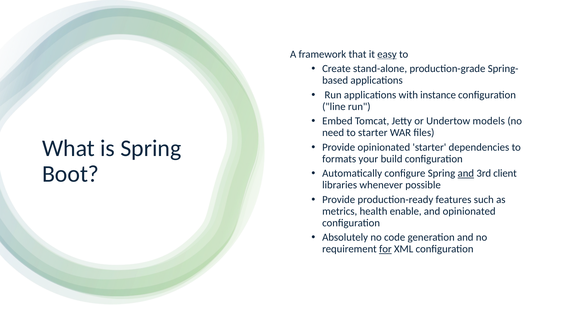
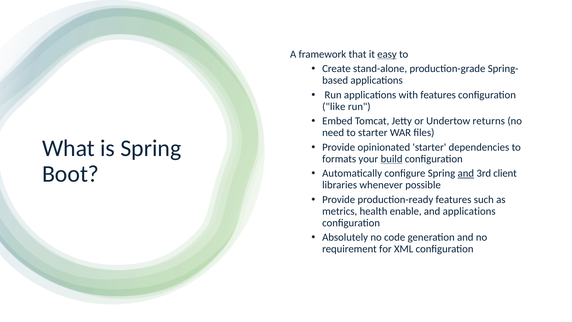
with instance: instance -> features (438, 95)
line: line -> like (334, 106)
models: models -> returns (489, 121)
build underline: none -> present (392, 159)
and opinionated: opinionated -> applications (469, 211)
for underline: present -> none (385, 249)
